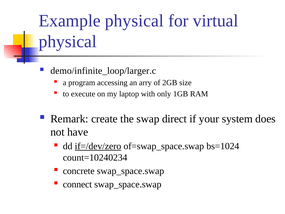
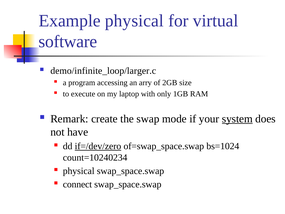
physical: physical -> software (68, 42)
direct: direct -> mode (174, 119)
system underline: none -> present (237, 119)
concrete: concrete -> physical (79, 171)
